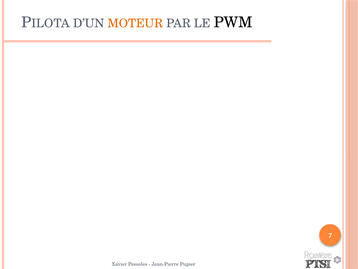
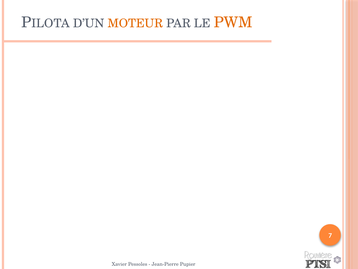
PWM colour: black -> orange (233, 23)
